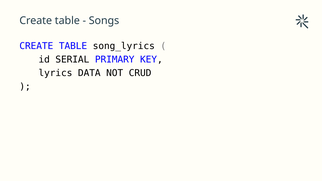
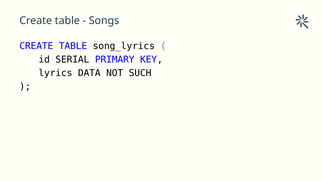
CRUD: CRUD -> SUCH (140, 73)
